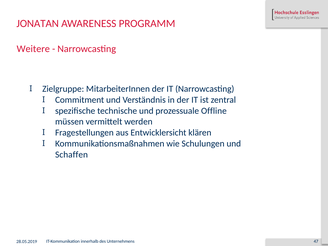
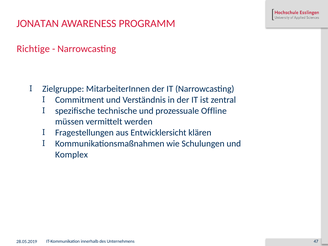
Weitere: Weitere -> Richtige (33, 49)
Schaffen: Schaffen -> Komplex (72, 154)
